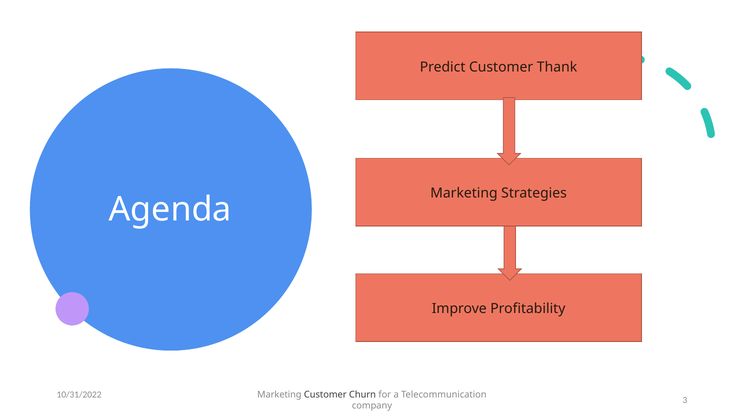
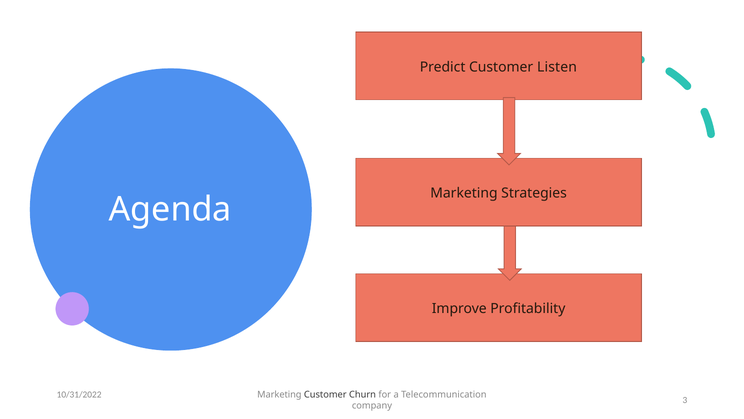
Thank: Thank -> Listen (557, 67)
